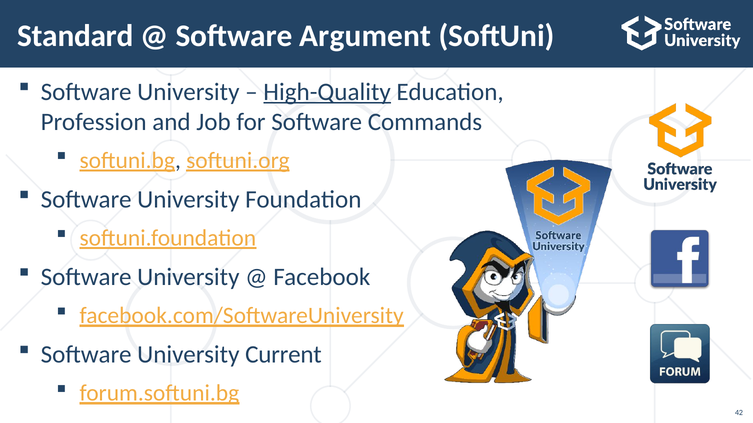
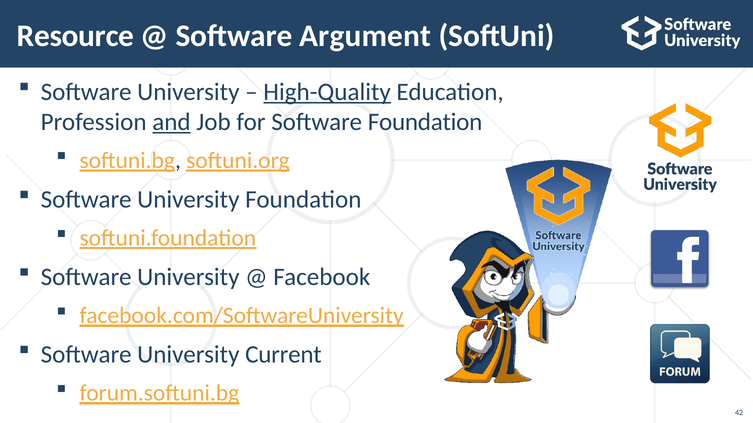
Standard: Standard -> Resource (76, 36)
and underline: none -> present (171, 122)
Software Commands: Commands -> Foundation (425, 122)
